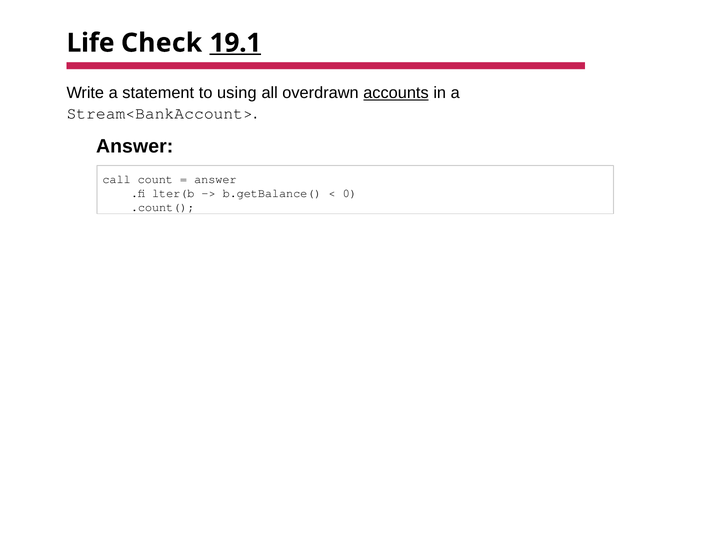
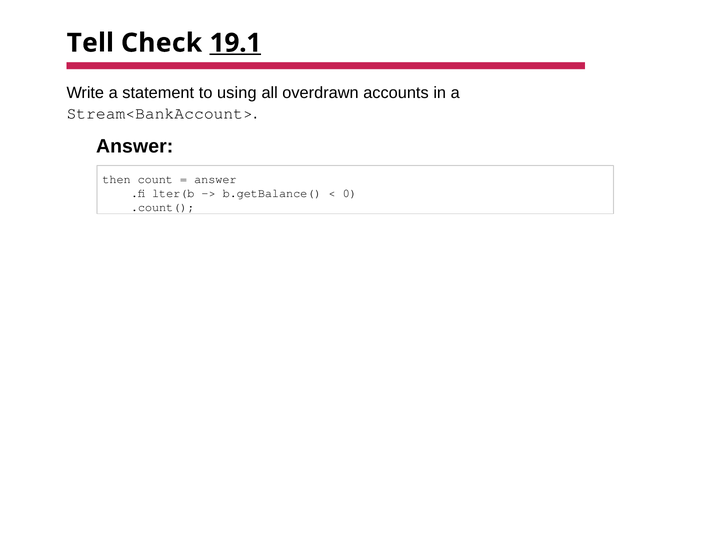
Life: Life -> Tell (90, 43)
accounts underline: present -> none (396, 93)
call: call -> then (117, 179)
